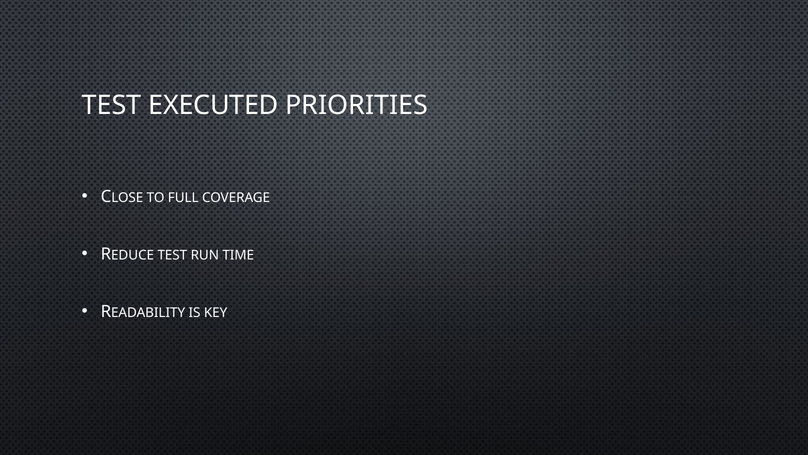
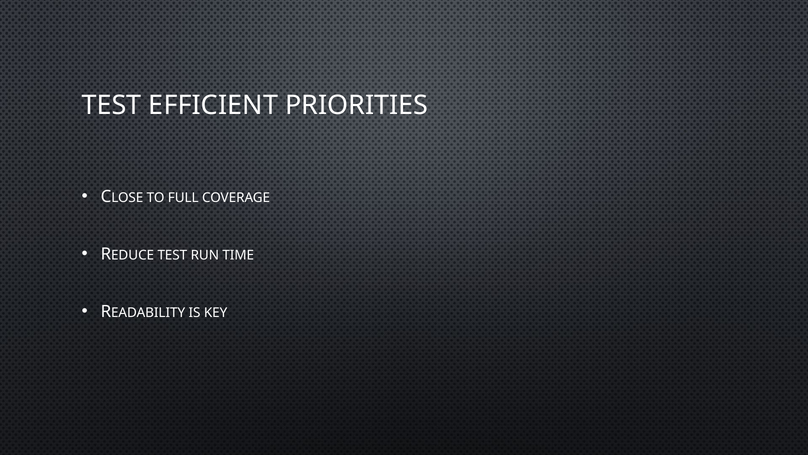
EXECUTED: EXECUTED -> EFFICIENT (213, 105)
